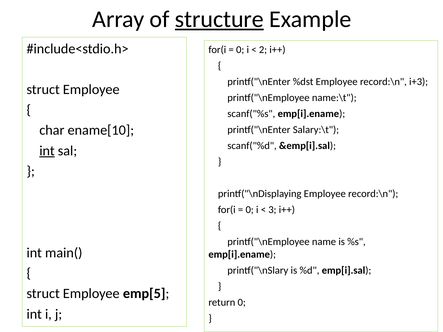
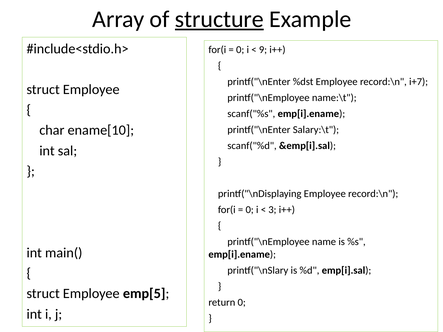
2: 2 -> 9 (263, 50)
i+3: i+3 -> i+7 (419, 82)
int underline: present -> none (47, 151)
